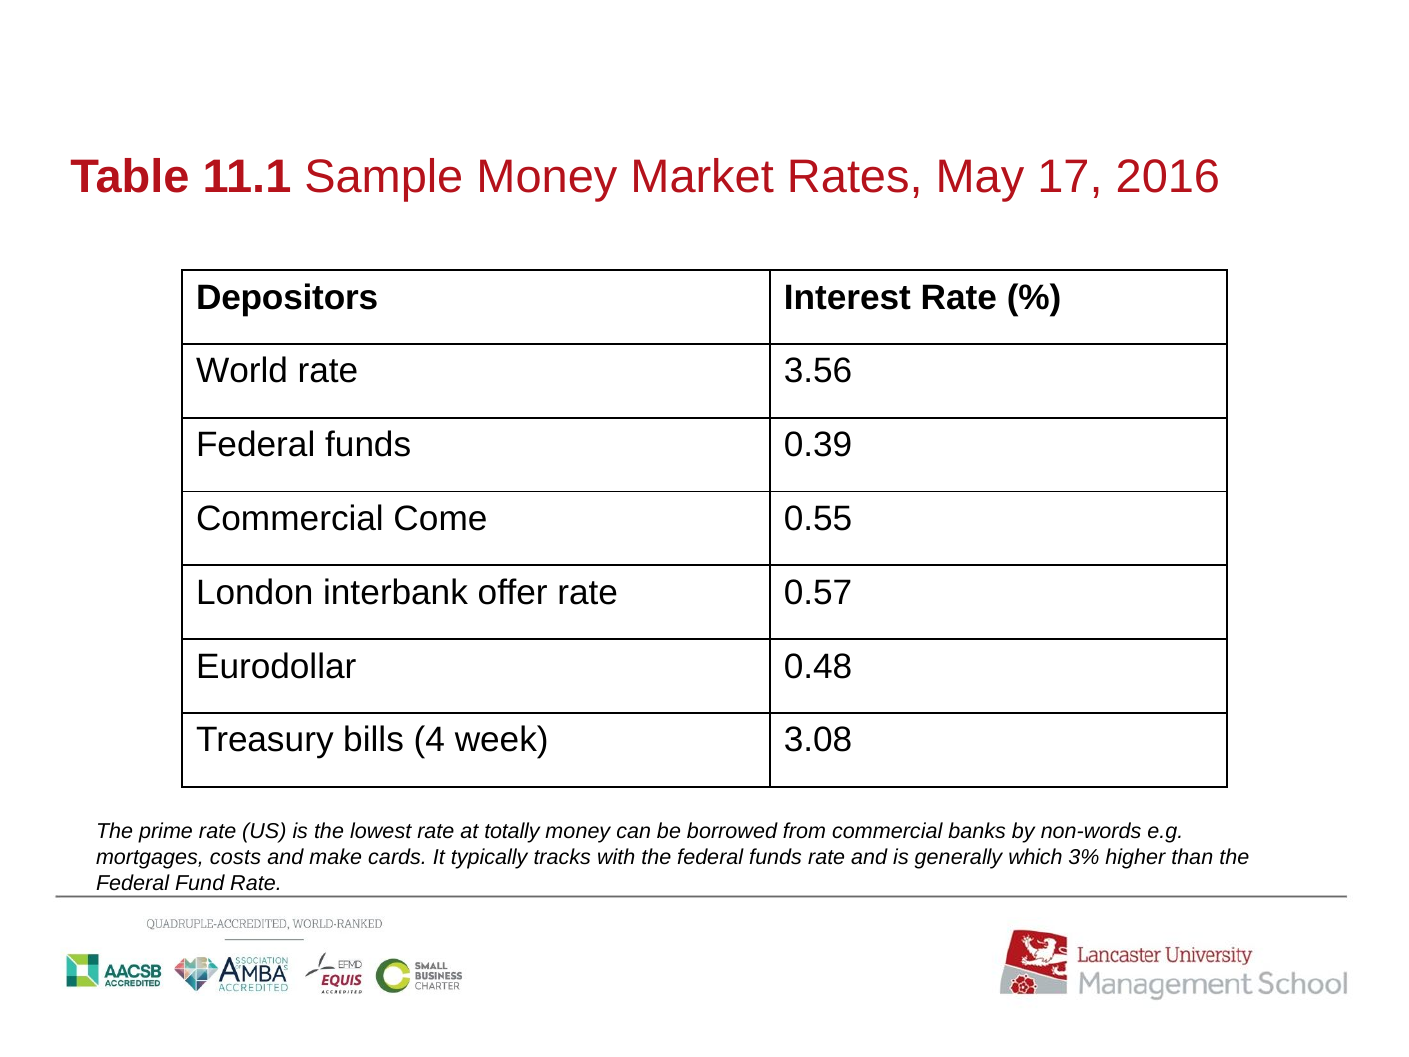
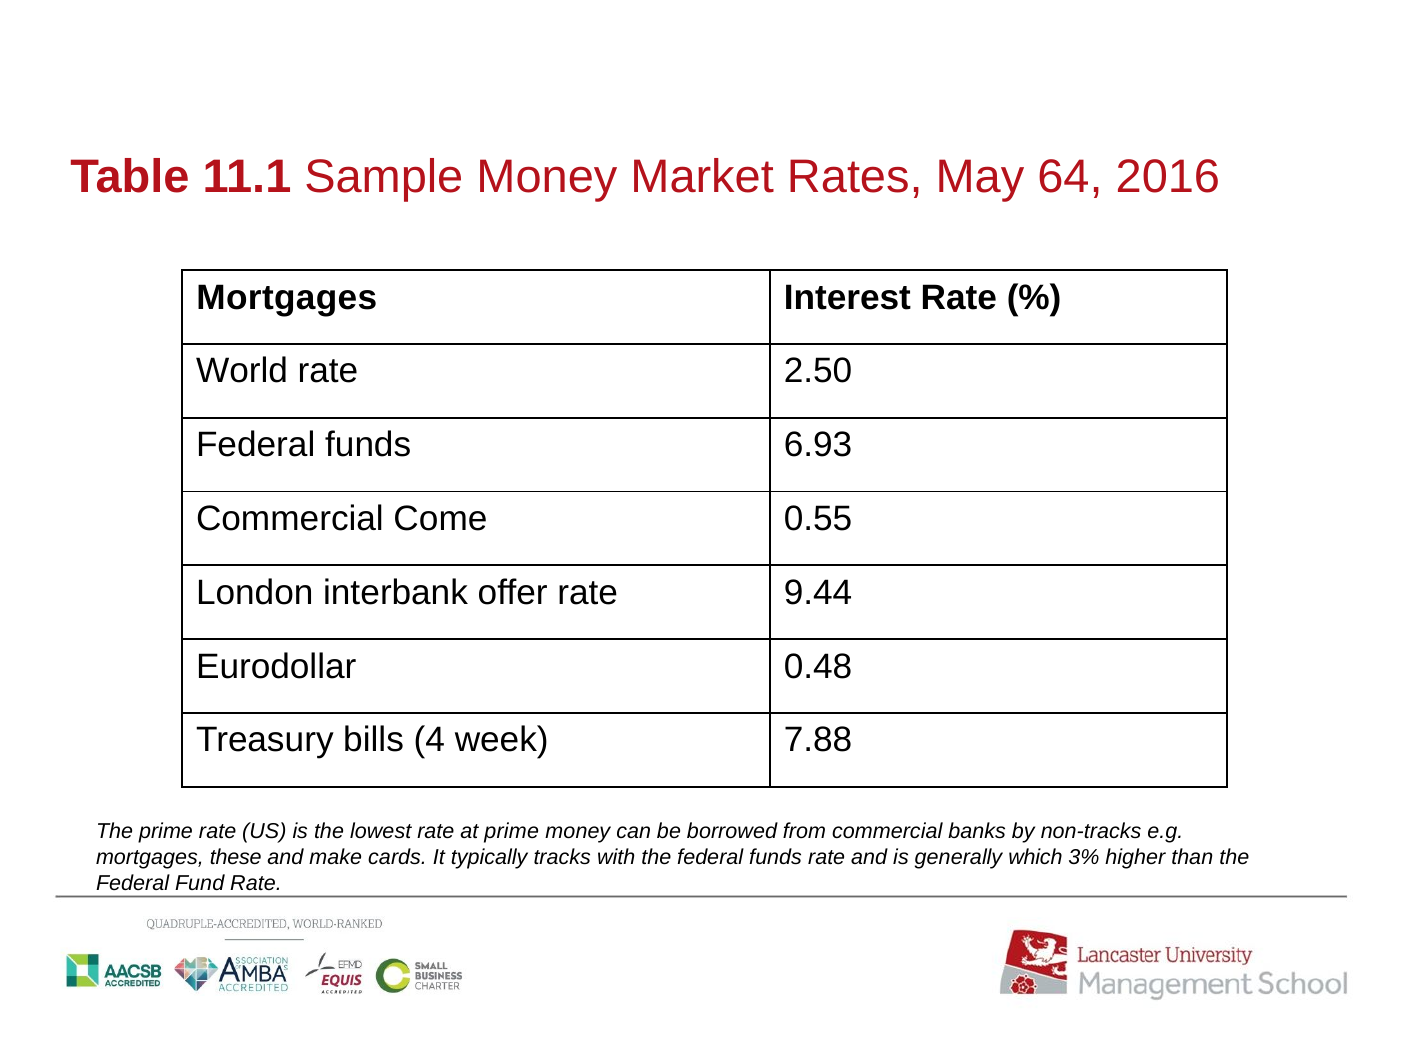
17: 17 -> 64 (1070, 177)
Depositors: Depositors -> Mortgages (287, 297)
3.56: 3.56 -> 2.50 (818, 371)
0.39: 0.39 -> 6.93 (818, 445)
0.57: 0.57 -> 9.44 (818, 593)
3.08: 3.08 -> 7.88 (818, 740)
at totally: totally -> prime (512, 831)
non-words: non-words -> non-tracks (1091, 831)
costs: costs -> these (236, 857)
